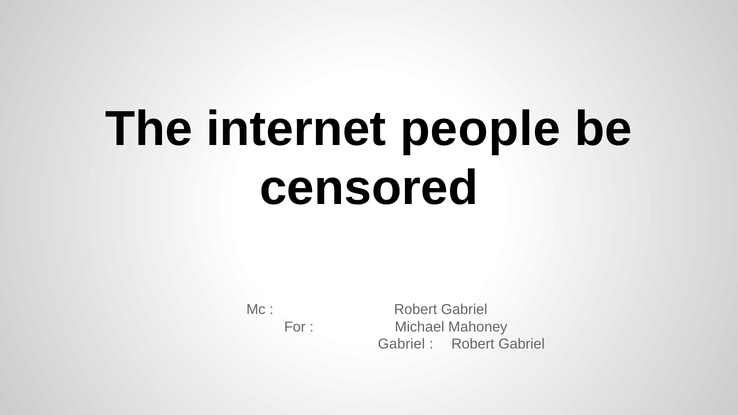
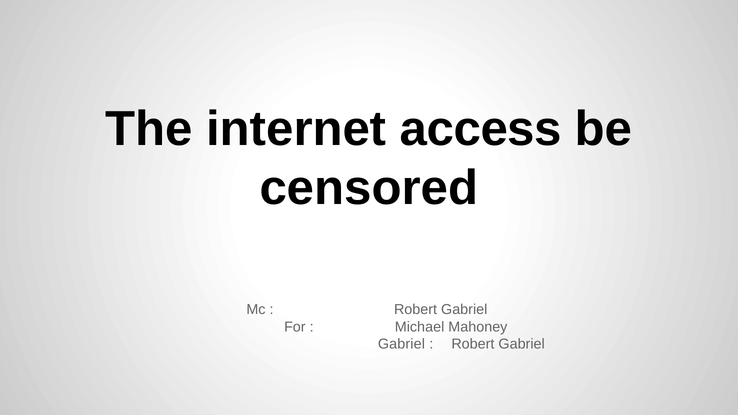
people: people -> access (481, 129)
